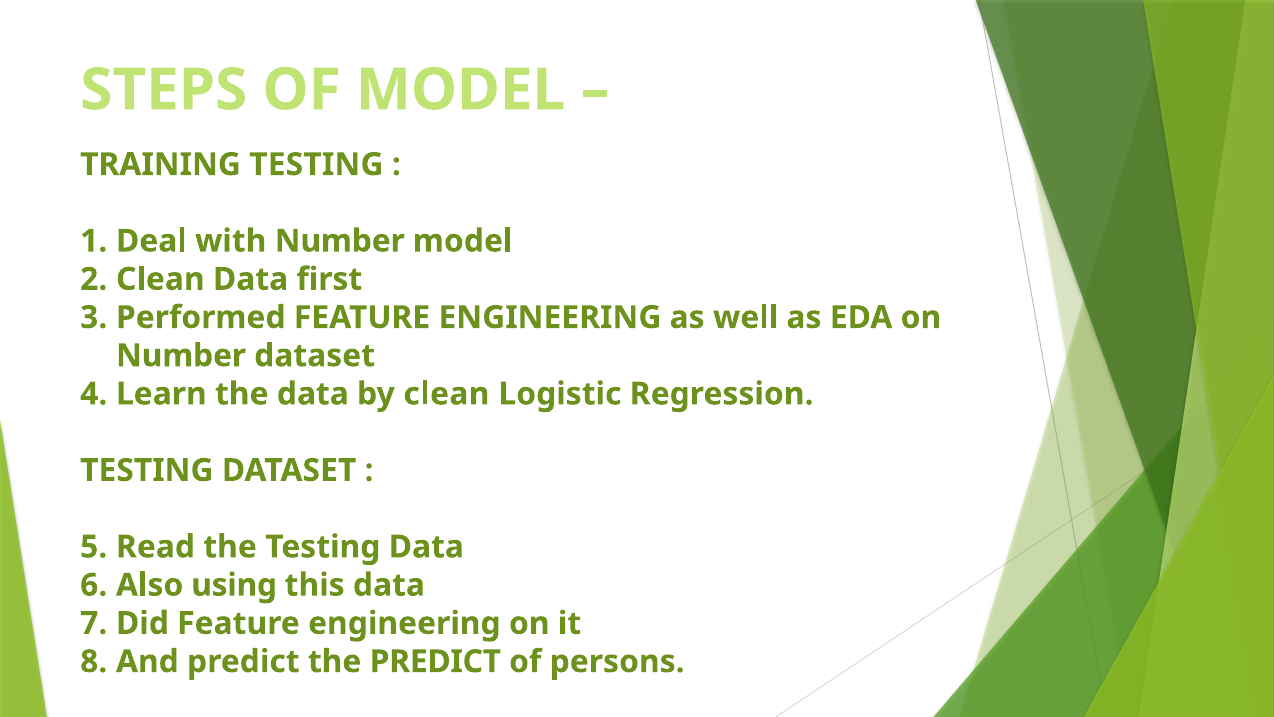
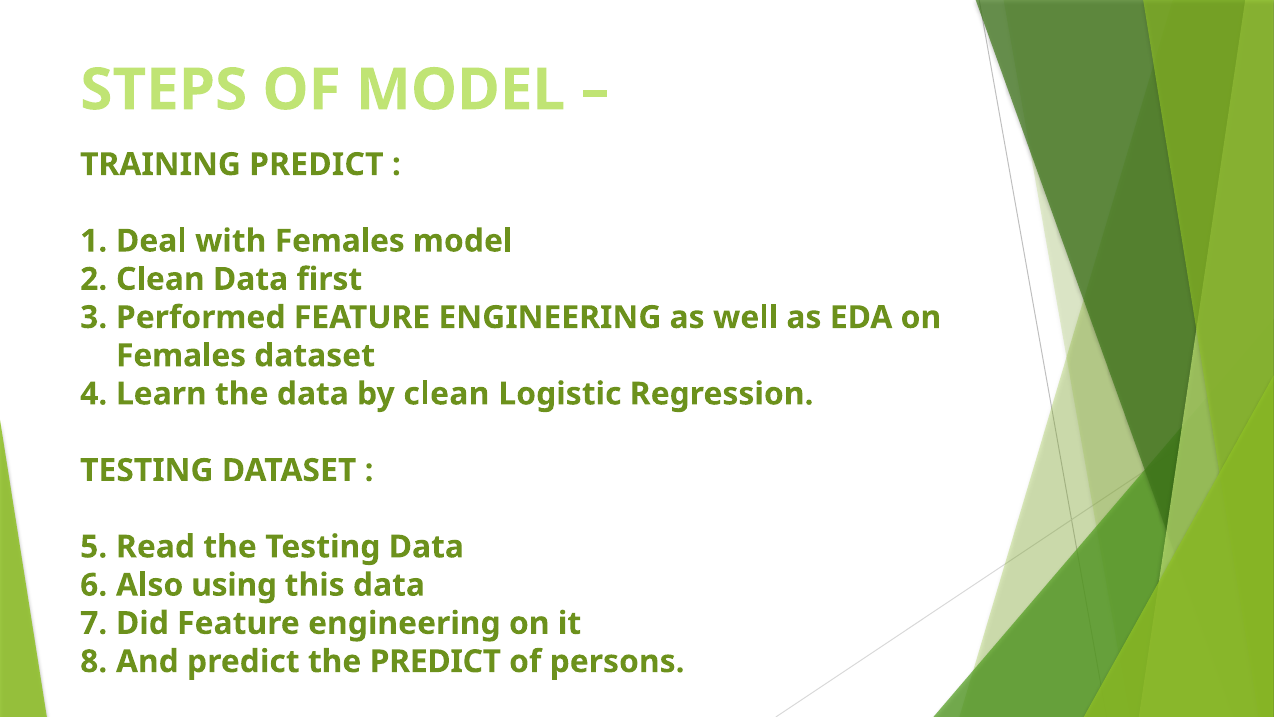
TRAINING TESTING: TESTING -> PREDICT (316, 164)
with Number: Number -> Females (340, 241)
Number: Number -> Females (181, 356)
